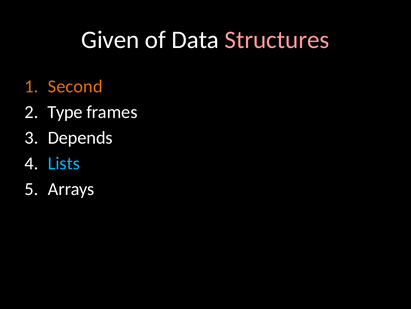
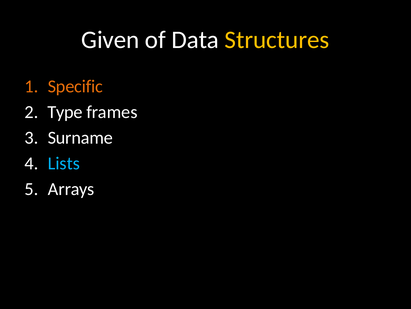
Structures colour: pink -> yellow (277, 40)
Second: Second -> Specific (75, 86)
Depends: Depends -> Surname (80, 137)
